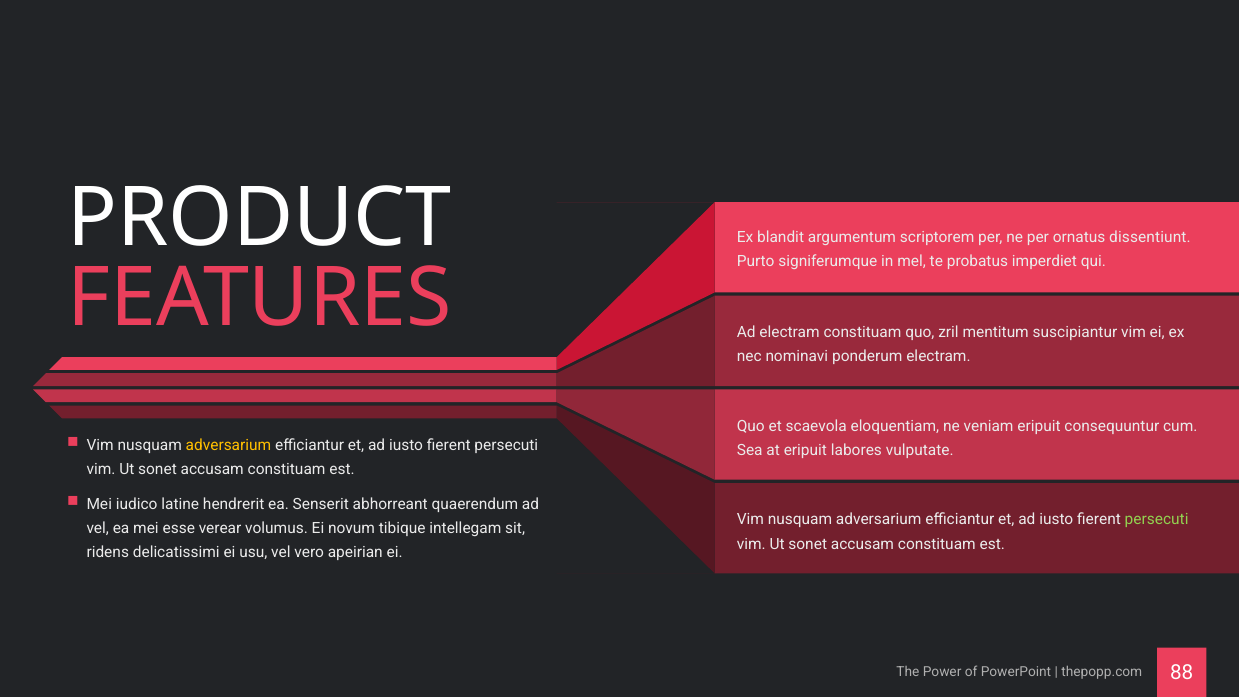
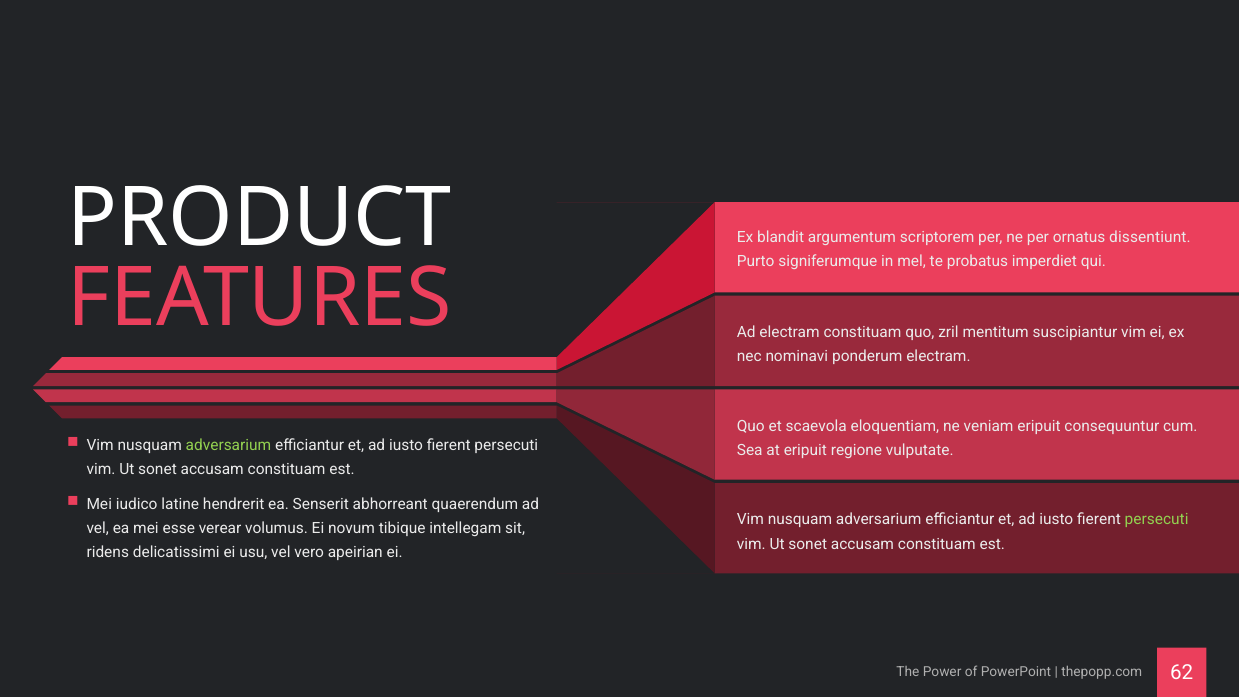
adversarium colour: yellow -> light green (228, 445)
labores: labores -> regione (856, 451)
88: 88 -> 62 (1182, 673)
